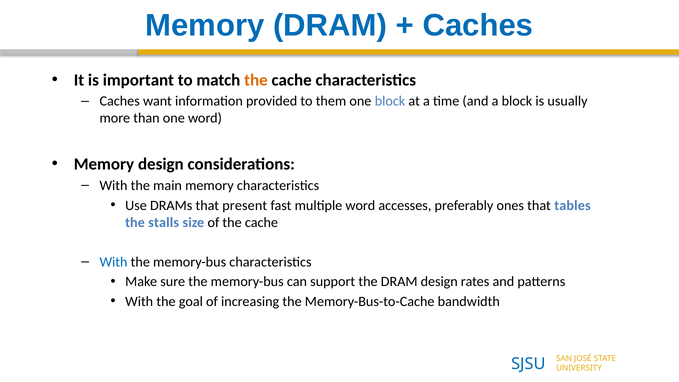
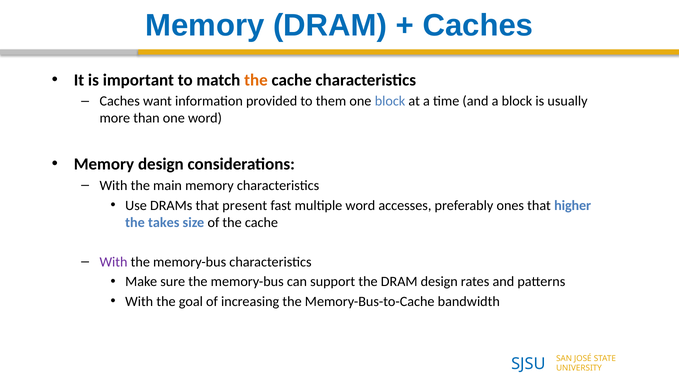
tables: tables -> higher (573, 205)
stalls: stalls -> takes (164, 222)
With colour: blue -> purple (113, 262)
